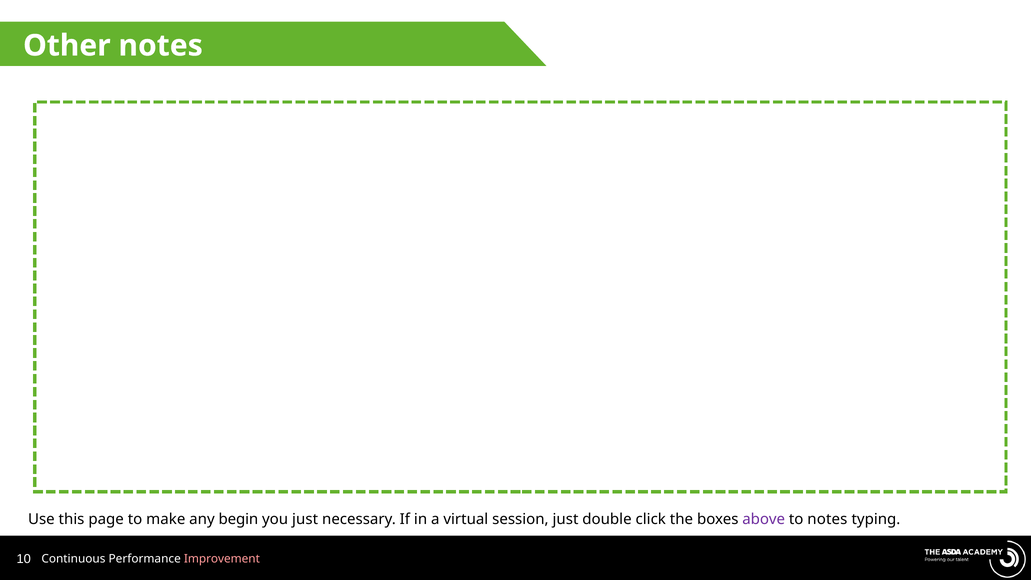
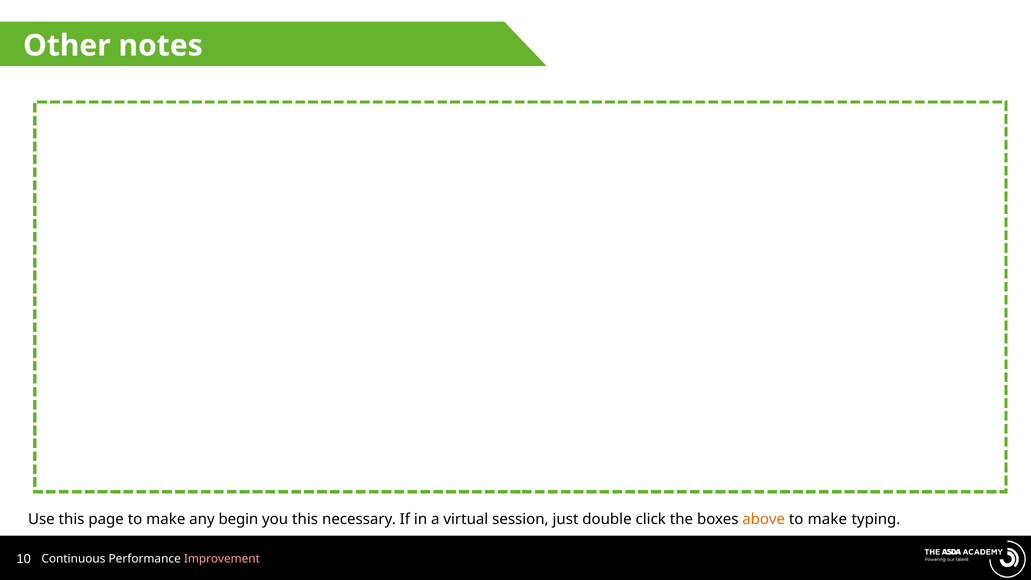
you just: just -> this (305, 519)
above colour: purple -> orange (764, 519)
notes: notes -> make (827, 519)
